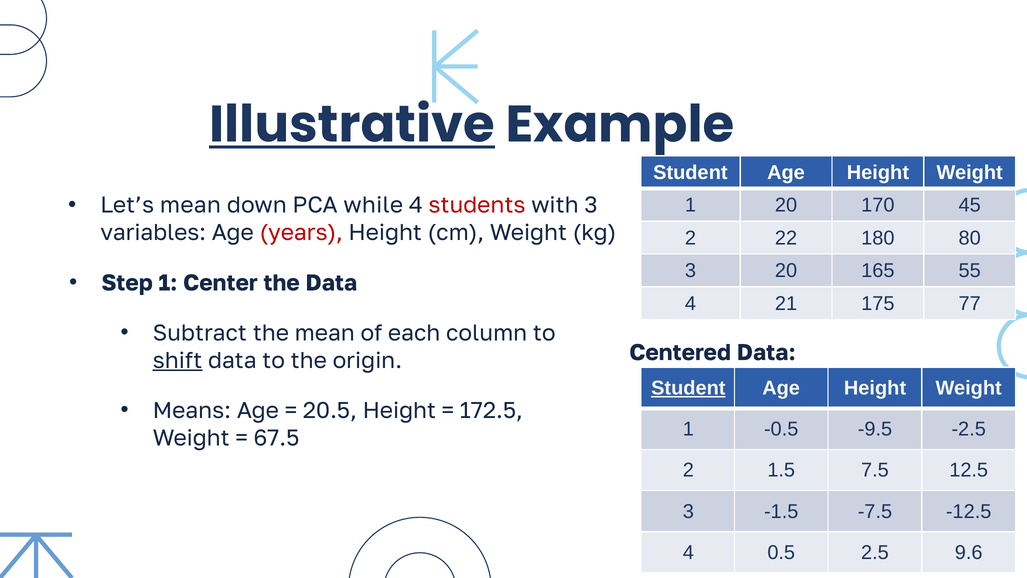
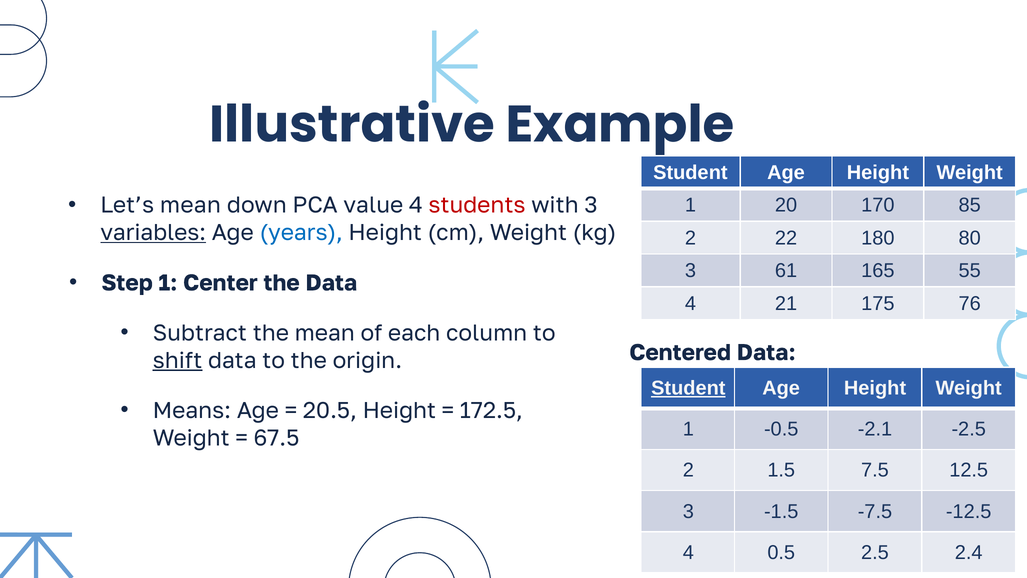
Illustrative underline: present -> none (352, 125)
while: while -> value (373, 205)
45: 45 -> 85 (970, 205)
variables underline: none -> present (153, 233)
years colour: red -> blue (301, 233)
3 20: 20 -> 61 (786, 271)
77: 77 -> 76 (970, 303)
-9.5: -9.5 -> -2.1 (875, 429)
9.6: 9.6 -> 2.4 (969, 552)
